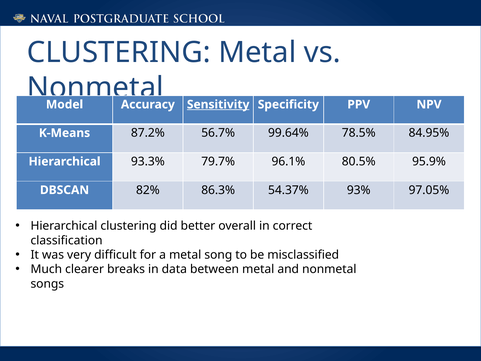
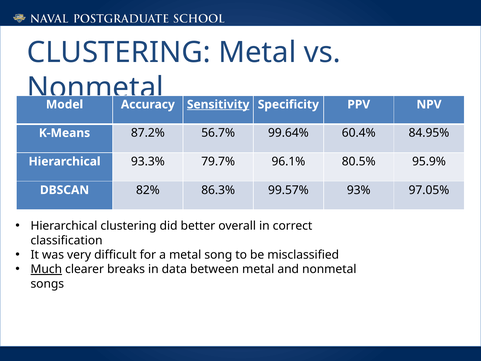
78.5%: 78.5% -> 60.4% (359, 133)
54.37%: 54.37% -> 99.57% (288, 190)
Much underline: none -> present (46, 269)
